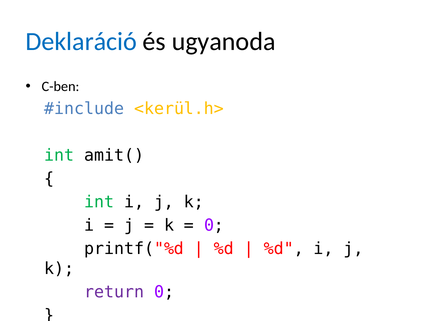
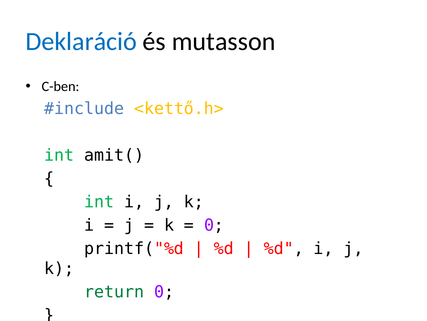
ugyanoda: ugyanoda -> mutasson (224, 41)
<kerül.h>: <kerül.h> -> <kettő.h> (179, 108)
return colour: purple -> green (114, 291)
